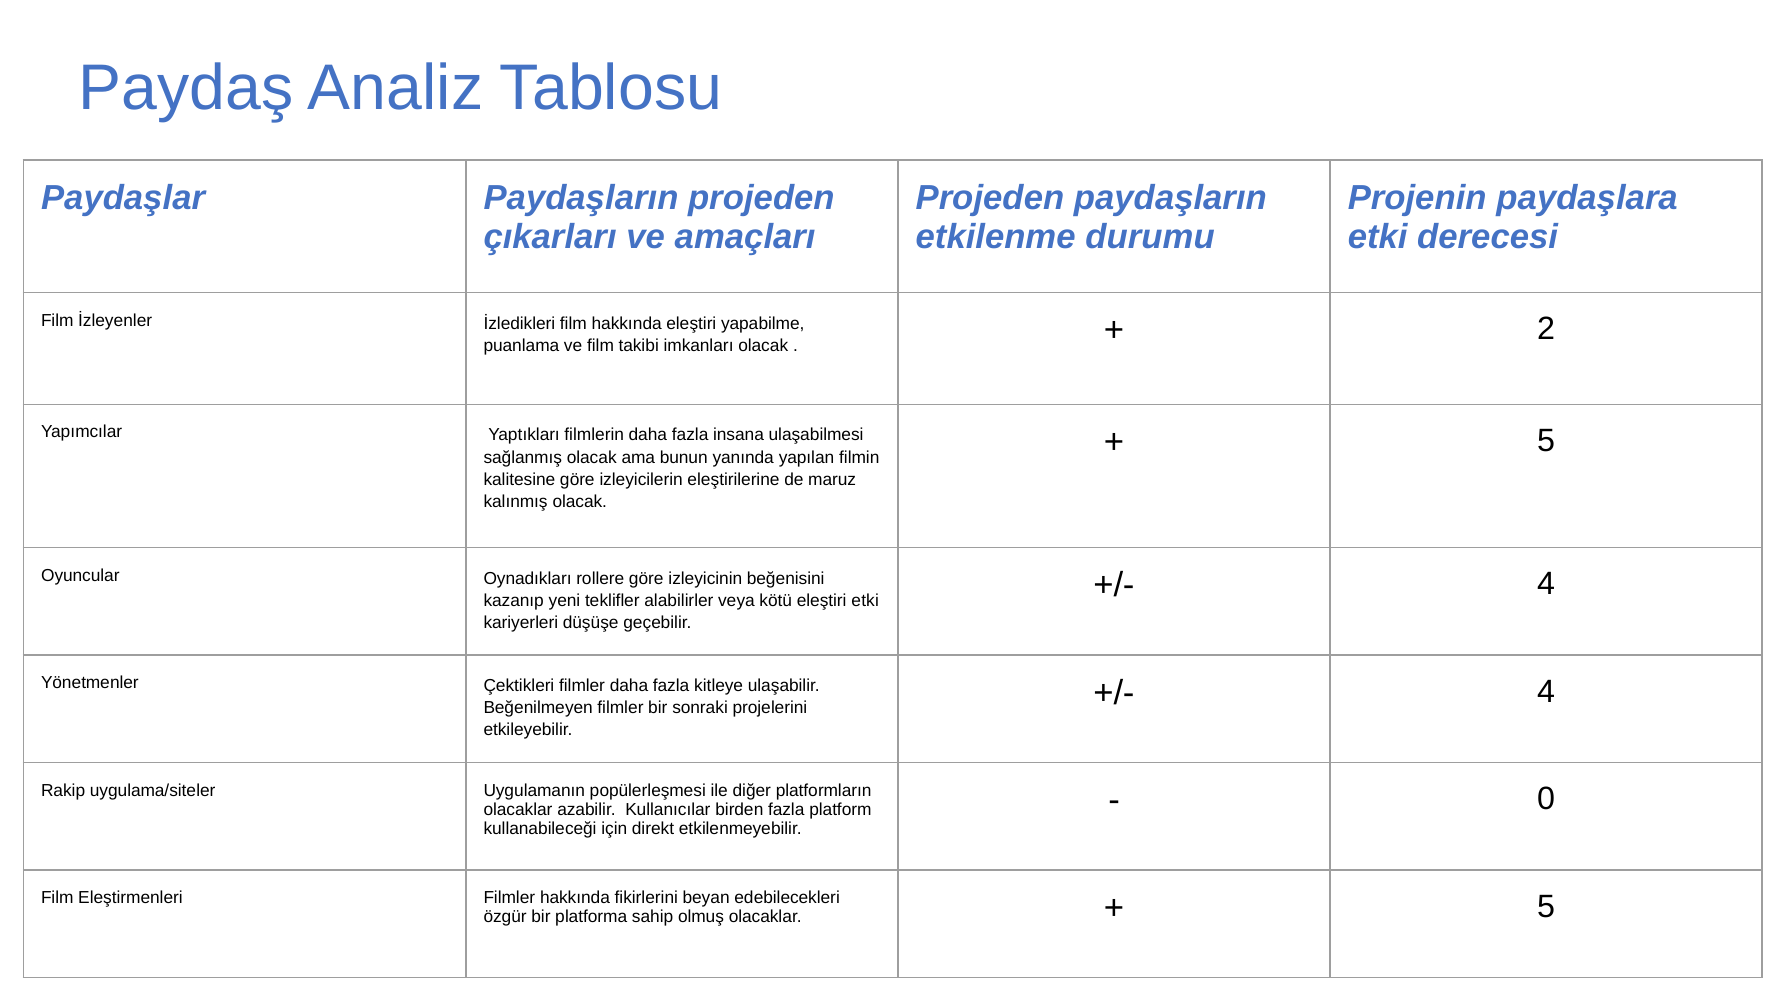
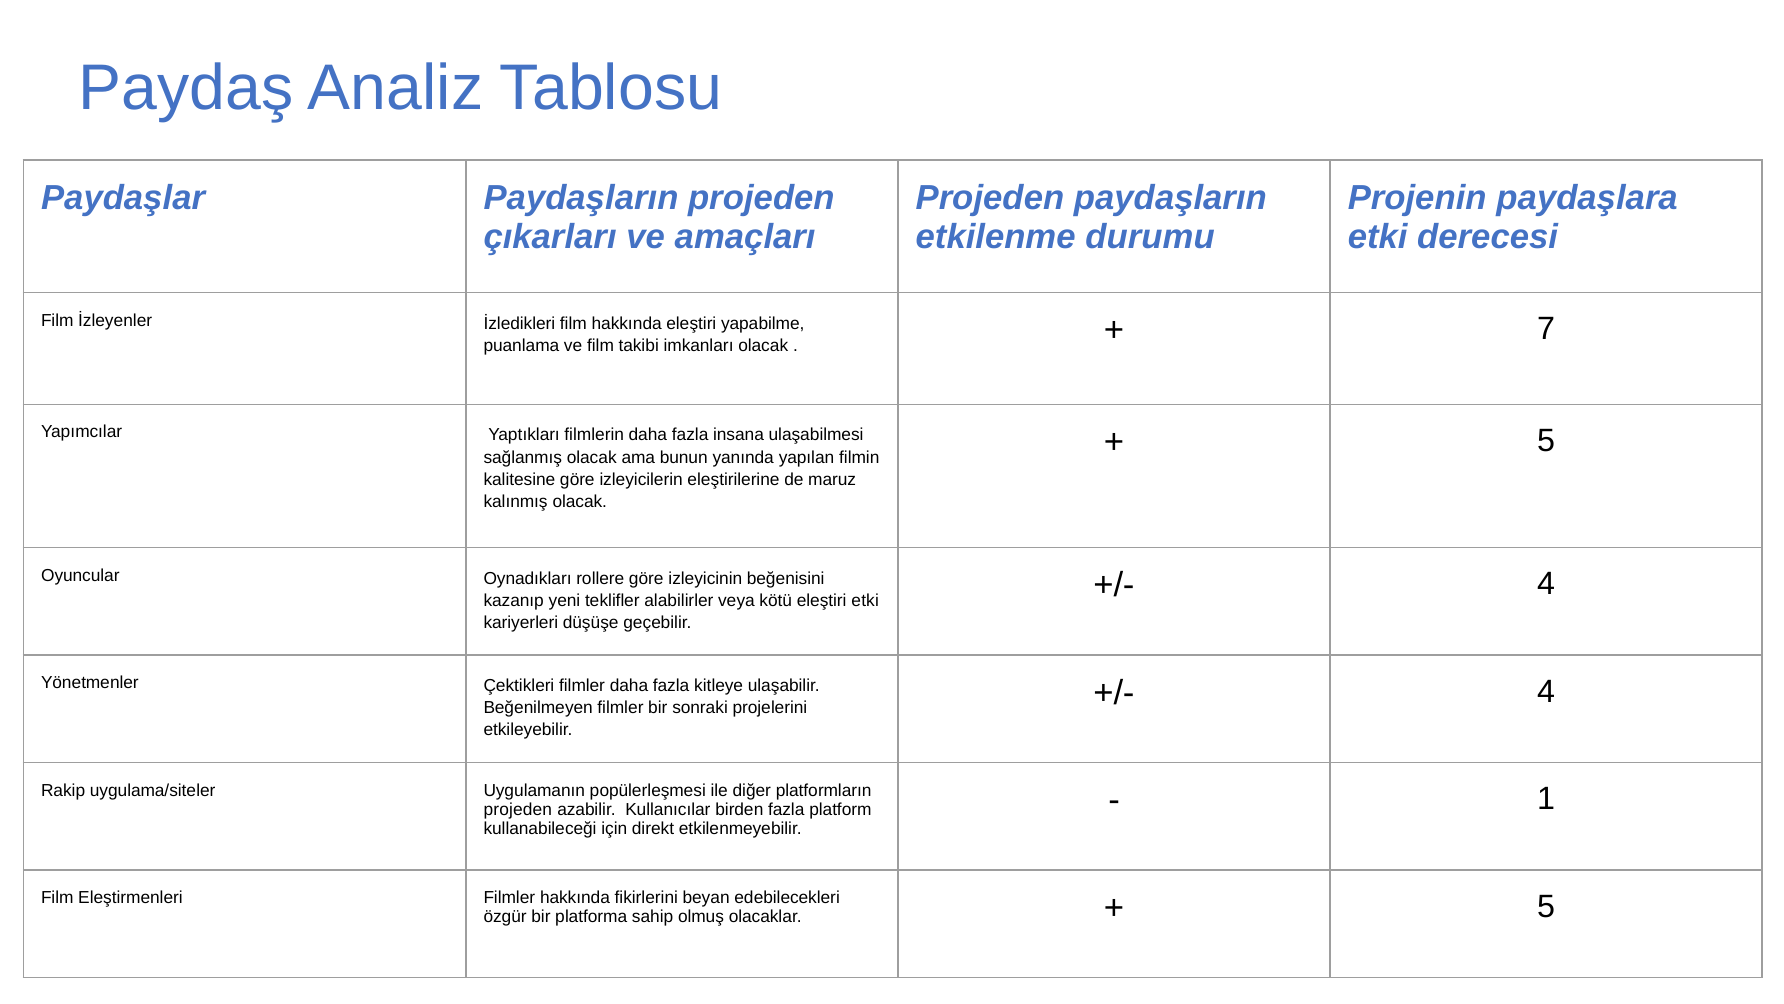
2: 2 -> 7 (1546, 329)
0: 0 -> 1 (1546, 799)
olacaklar: olacaklar -> projeden (518, 809)
